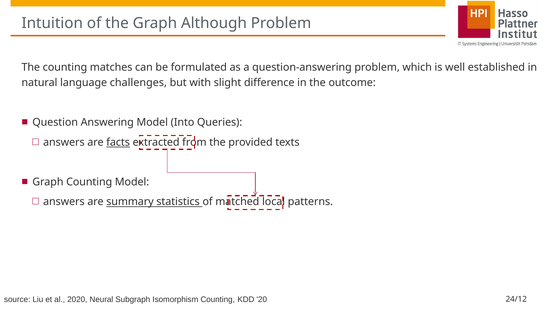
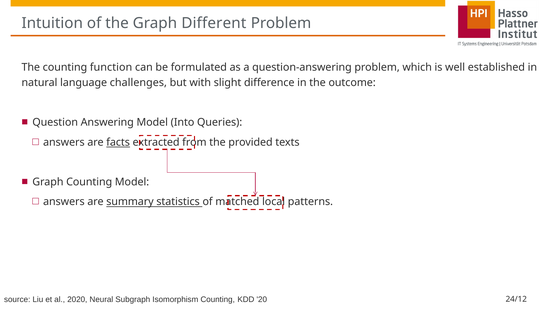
Although: Although -> Different (214, 23)
matches: matches -> function (111, 67)
